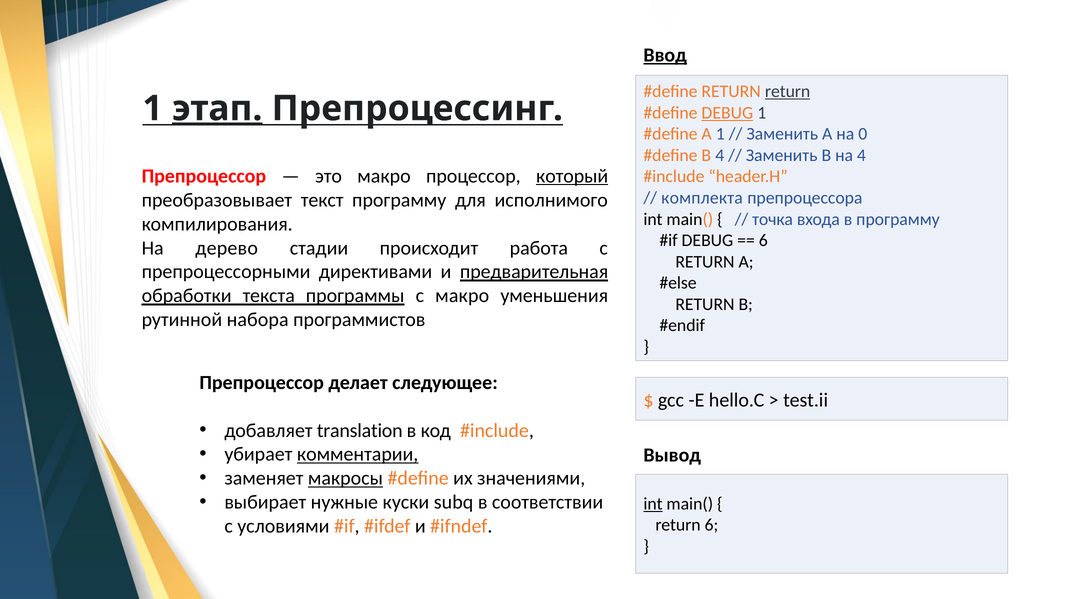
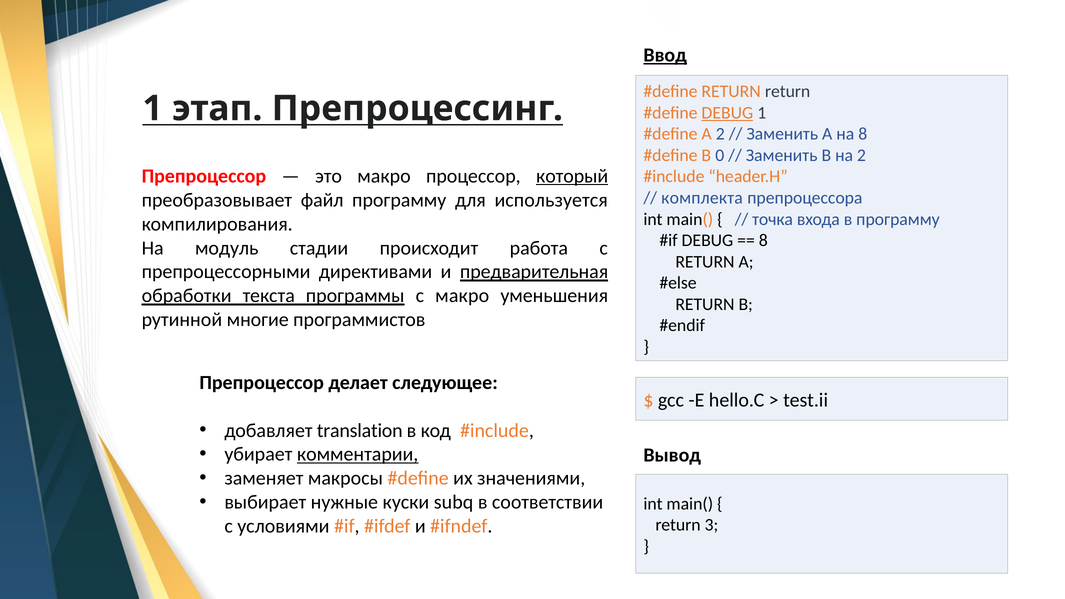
return underline: present -> none (788, 91)
этап underline: present -> none (217, 109)
A 1: 1 -> 2 (720, 134)
на 0: 0 -> 8 (863, 134)
B 4: 4 -> 0 (720, 155)
на 4: 4 -> 2 (861, 155)
текст: текст -> файл (322, 200)
исполнимого: исполнимого -> используется (551, 200)
6: 6 -> 8 (763, 240)
дерево: дерево -> модуль (227, 248)
набора: набора -> многие (258, 320)
макросы underline: present -> none (345, 478)
int underline: present -> none (653, 504)
return 6: 6 -> 3 (711, 525)
